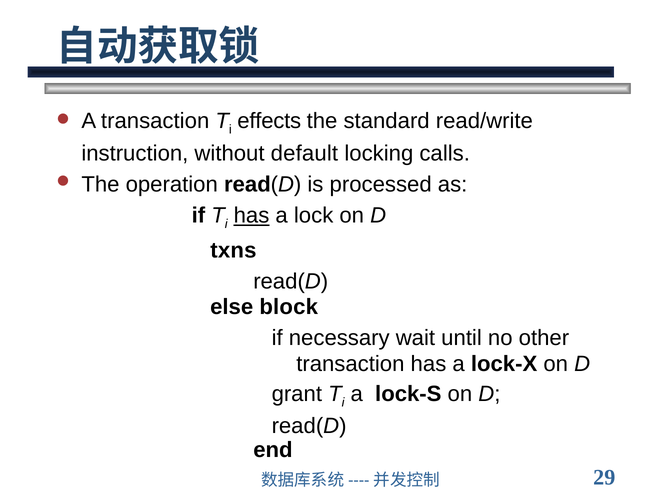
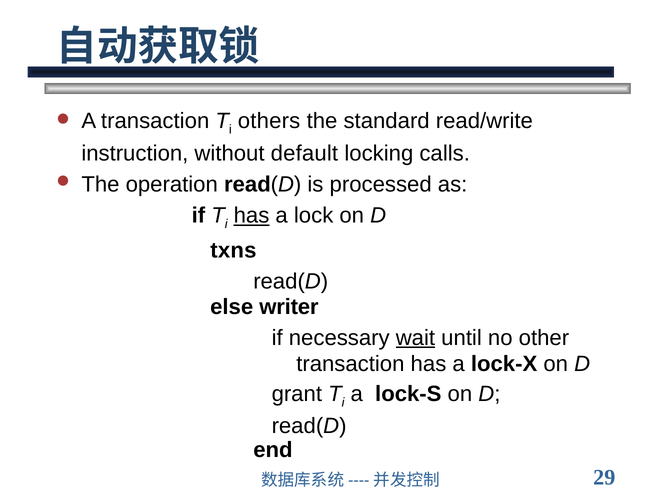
effects: effects -> others (269, 121)
block: block -> writer (289, 307)
wait underline: none -> present (415, 338)
